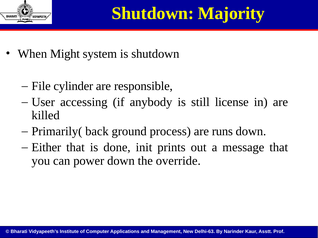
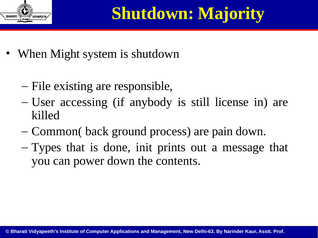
cylinder: cylinder -> existing (73, 86)
Primarily(: Primarily( -> Common( (57, 132)
runs: runs -> pain (222, 132)
Either: Either -> Types (46, 148)
override: override -> contents (178, 161)
